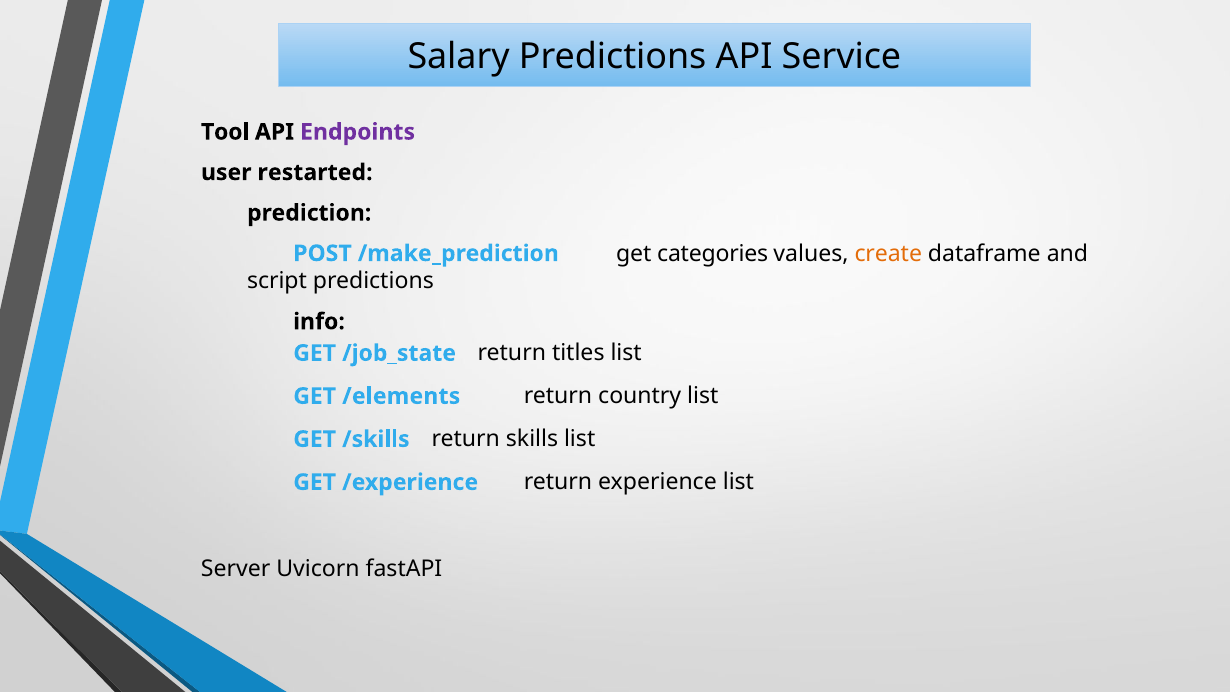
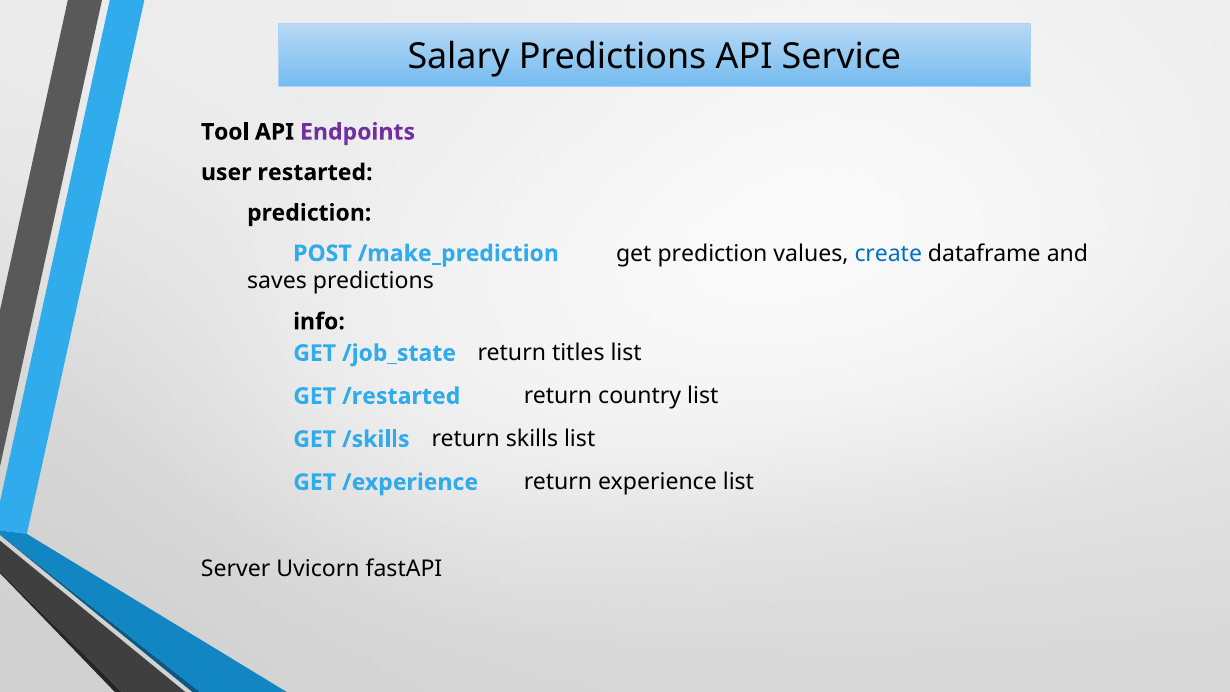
get categories: categories -> prediction (713, 253)
create colour: orange -> blue (888, 253)
script: script -> saves (277, 281)
/elements: /elements -> /restarted (401, 396)
